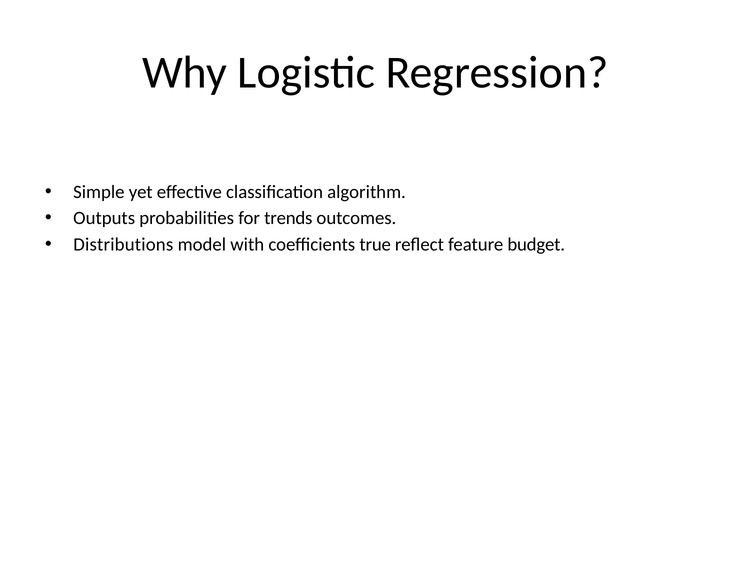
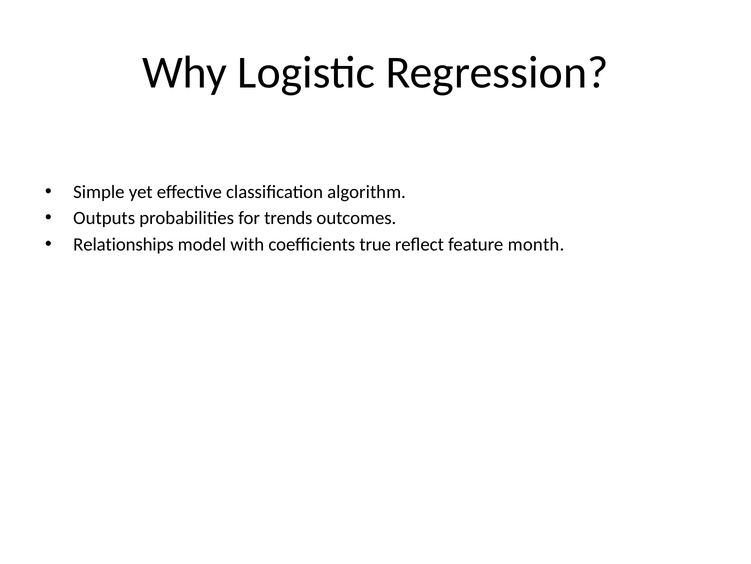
Distributions: Distributions -> Relationships (123, 244)
budget: budget -> month (536, 244)
